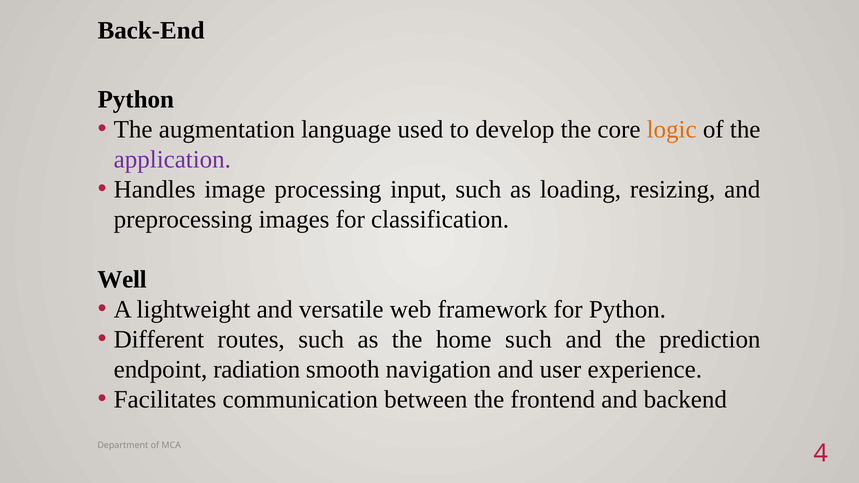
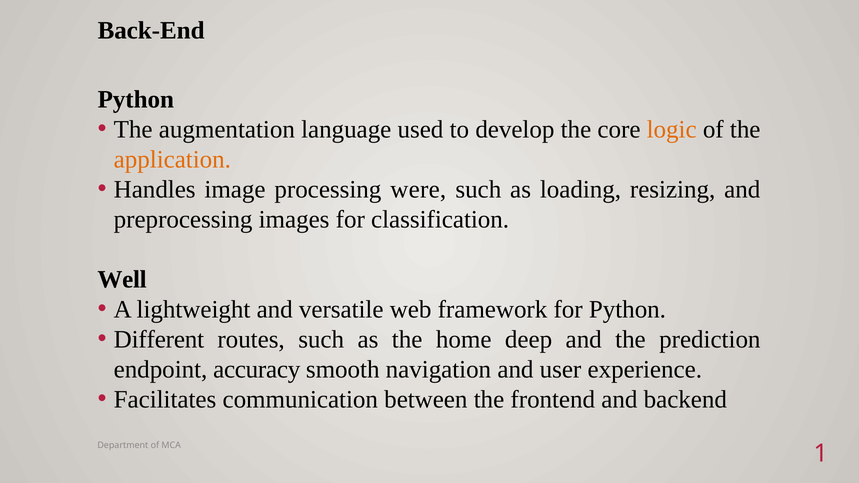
application colour: purple -> orange (172, 159)
input: input -> were (418, 189)
home such: such -> deep (529, 339)
radiation: radiation -> accuracy (257, 369)
4: 4 -> 1 (821, 454)
